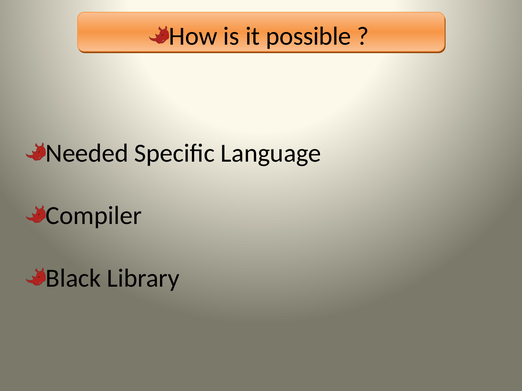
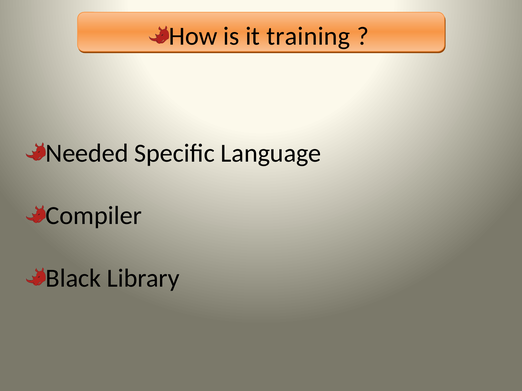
possible: possible -> training (308, 36)
